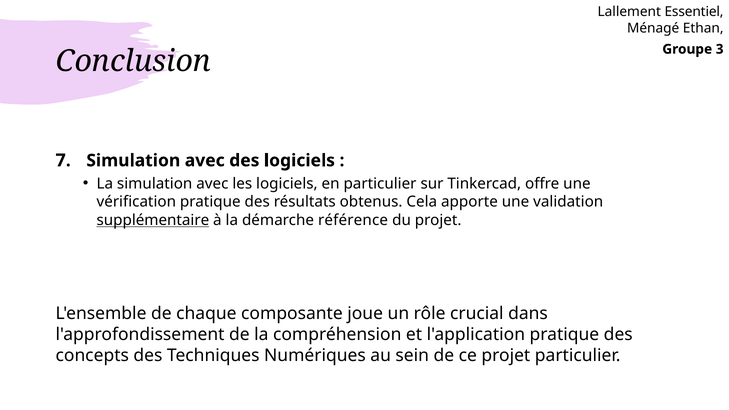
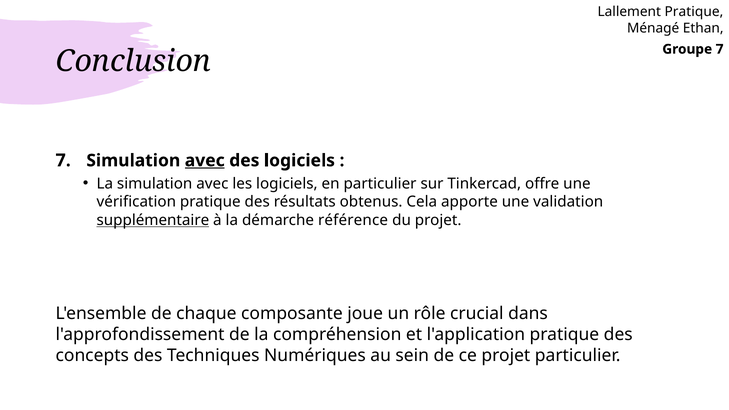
Lallement Essentiel: Essentiel -> Pratique (694, 12)
Groupe 3: 3 -> 7 (720, 49)
avec underline: none -> present (205, 161)
